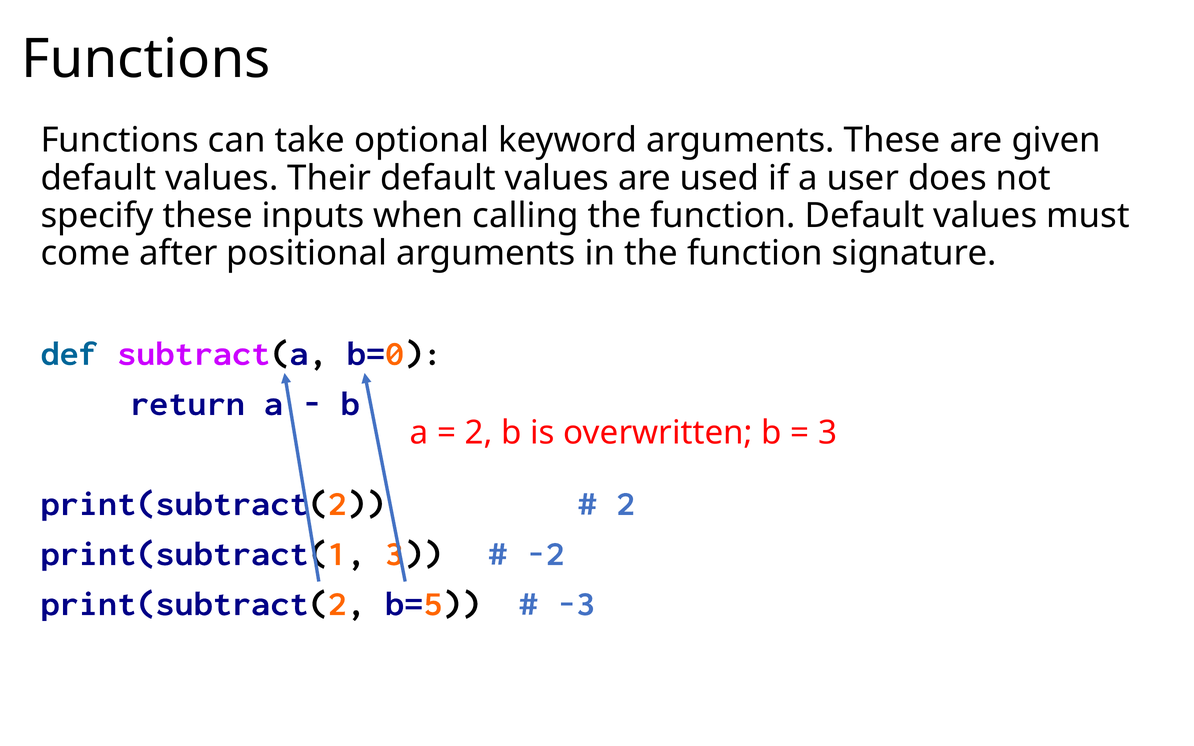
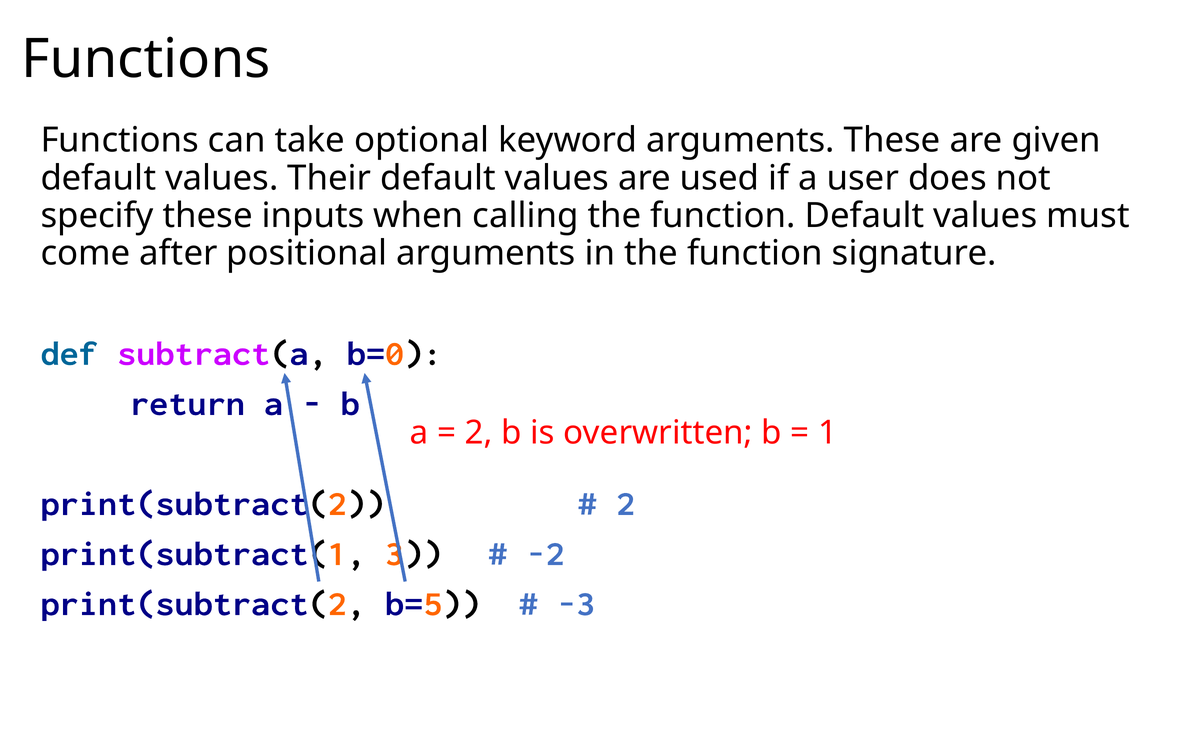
3: 3 -> 1 (828, 433)
